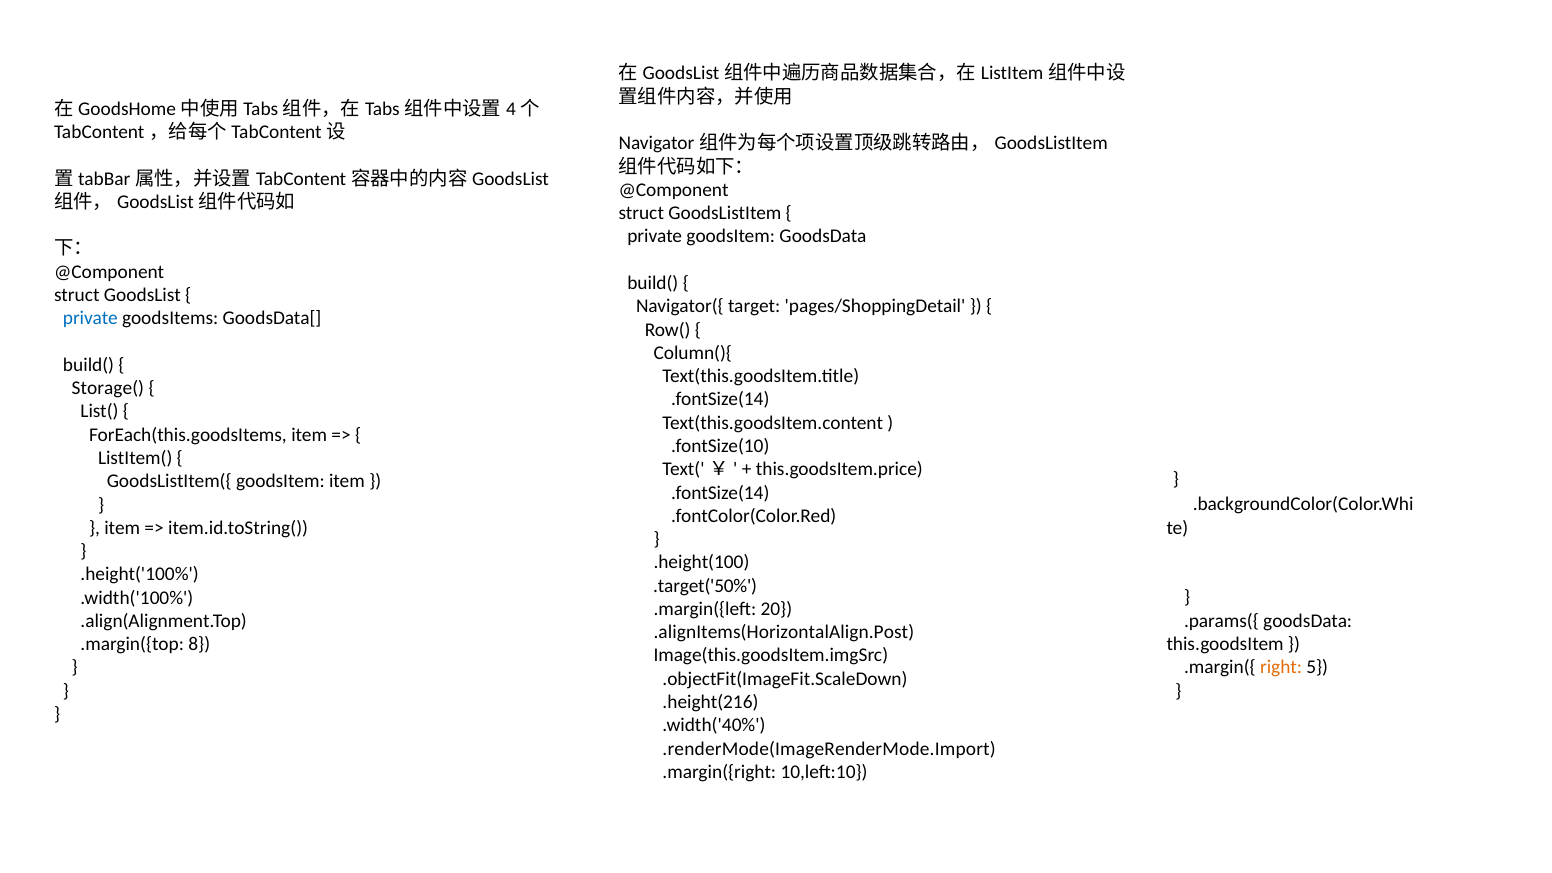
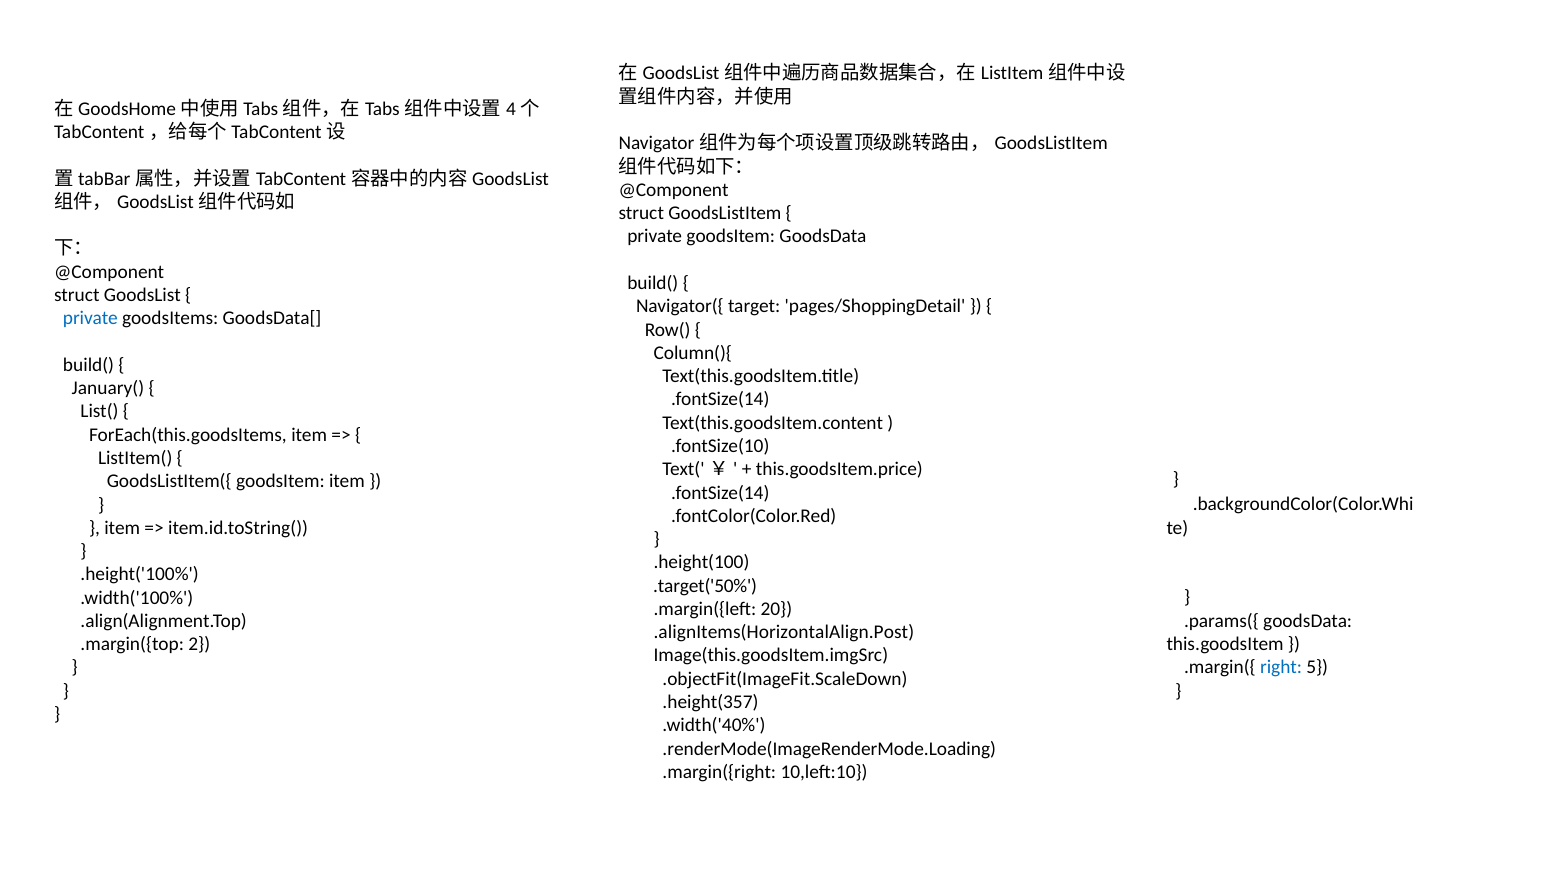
Storage(: Storage( -> January( (108, 388)
8: 8 -> 2 (199, 644)
right colour: orange -> blue (1281, 667)
.height(216: .height(216 -> .height(357 (710, 702)
.renderMode(ImageRenderMode.Import: .renderMode(ImageRenderMode.Import -> .renderMode(ImageRenderMode.Loading (829, 749)
